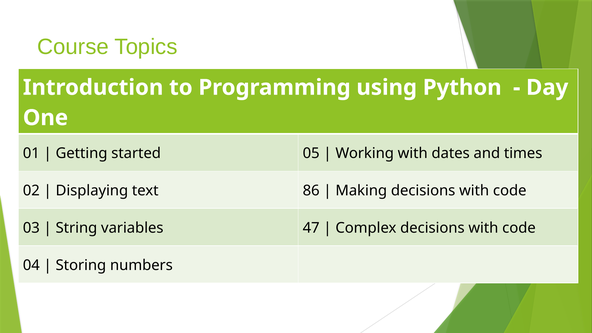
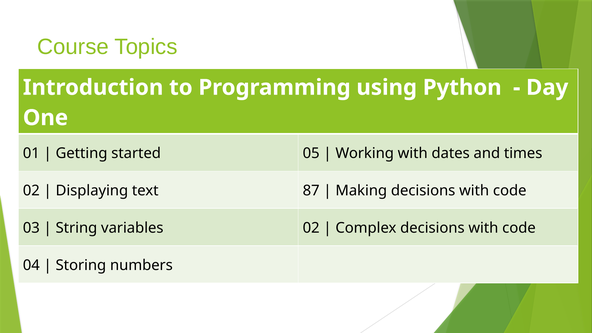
86: 86 -> 87 (311, 191)
variables 47: 47 -> 02 (311, 228)
